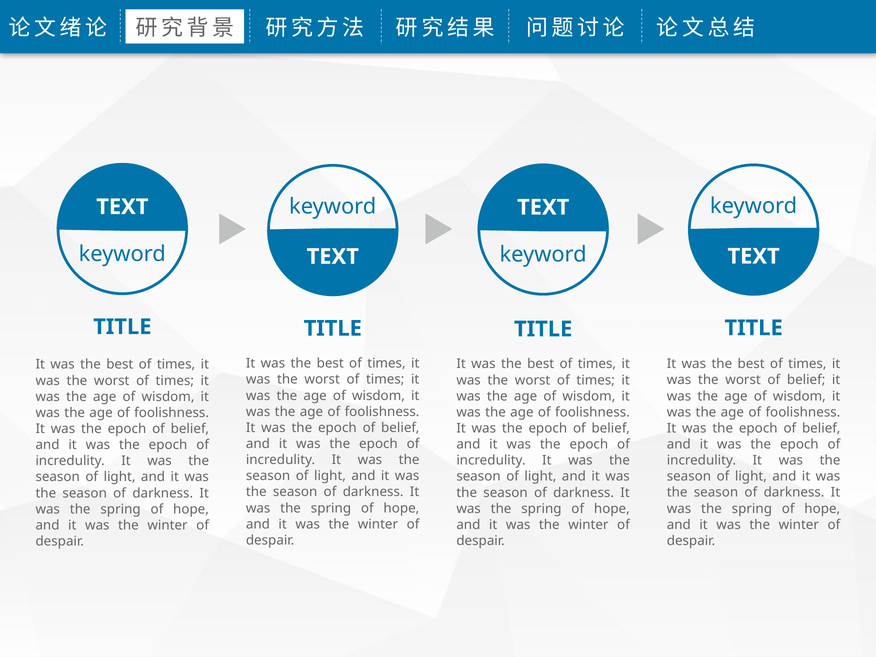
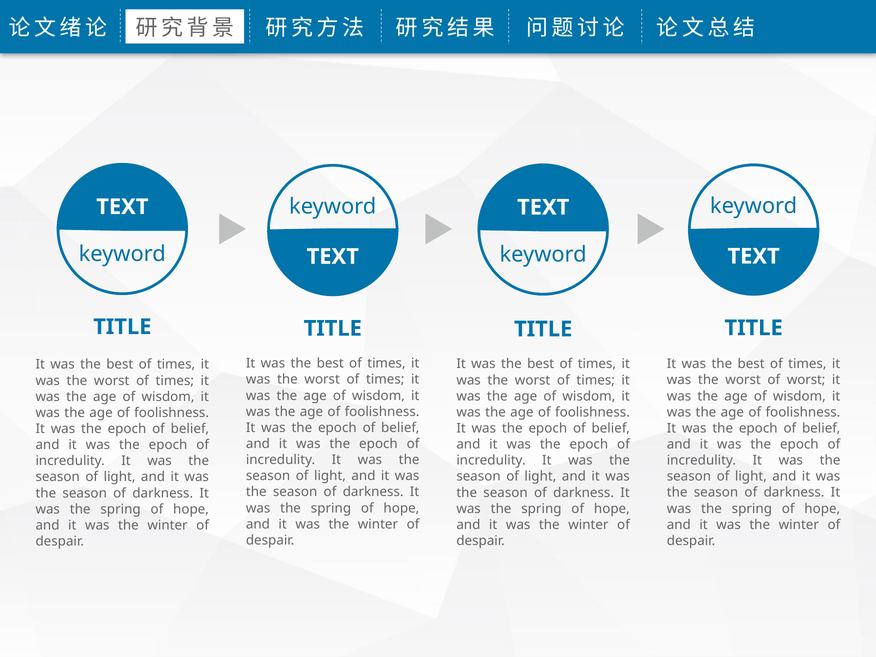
worst of belief: belief -> worst (806, 380)
